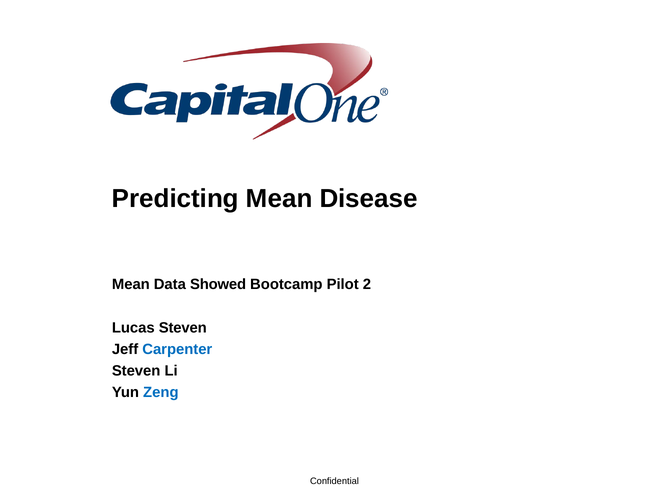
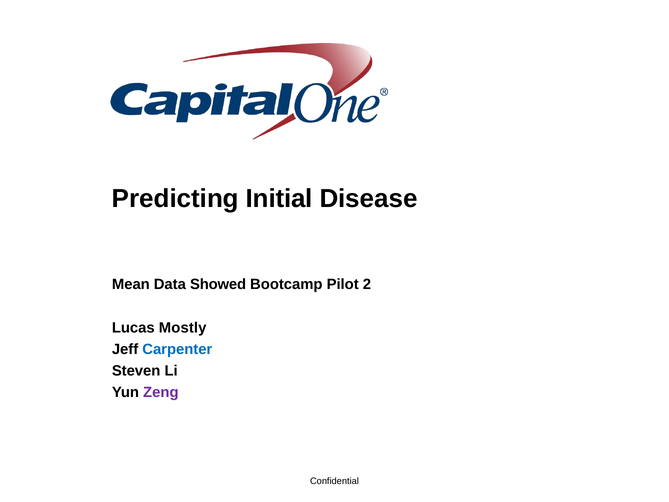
Predicting Mean: Mean -> Initial (279, 198)
Lucas Steven: Steven -> Mostly (183, 328)
Zeng colour: blue -> purple (161, 392)
